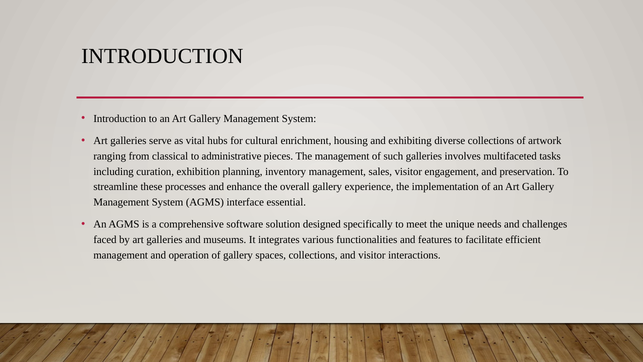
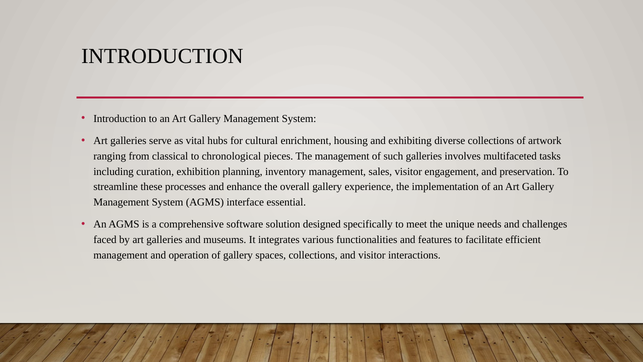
administrative: administrative -> chronological (231, 156)
